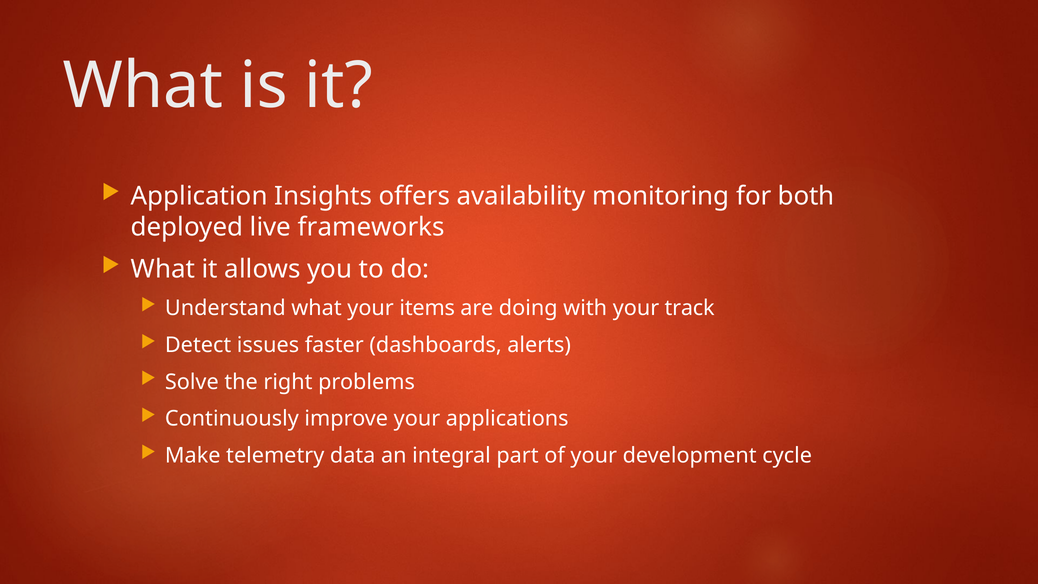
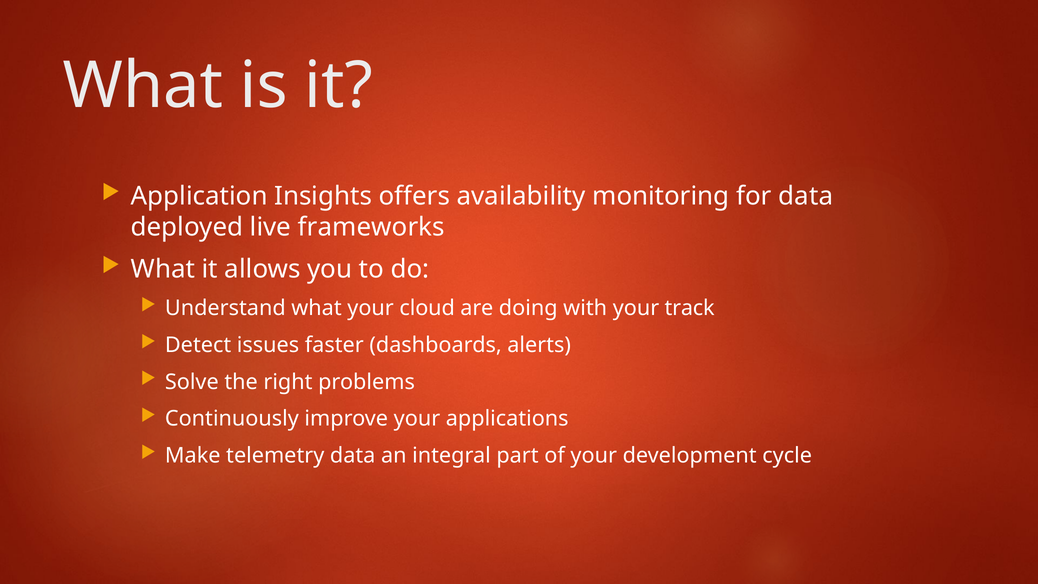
for both: both -> data (806, 196)
items: items -> cloud (427, 308)
